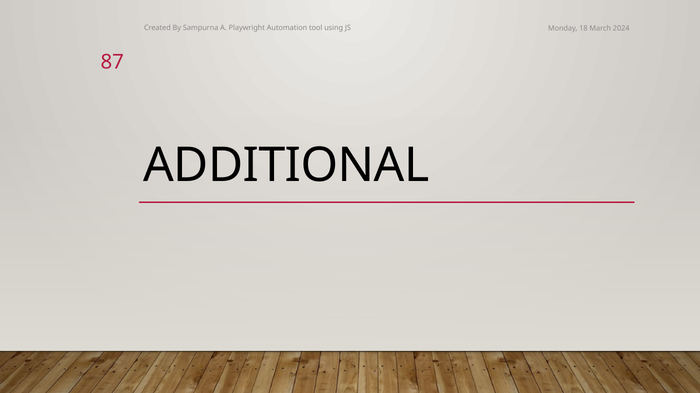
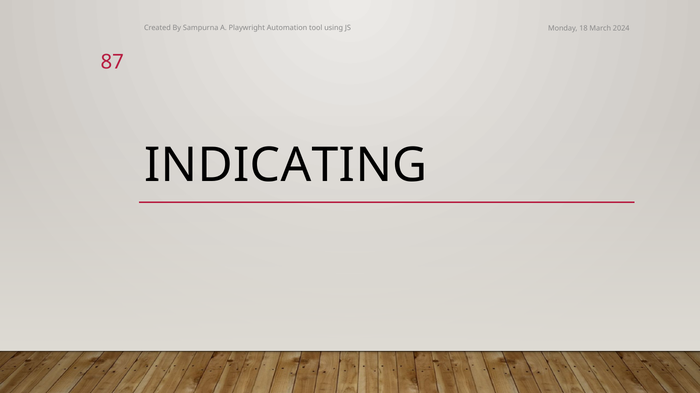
ADDITIONAL: ADDITIONAL -> INDICATING (286, 166)
